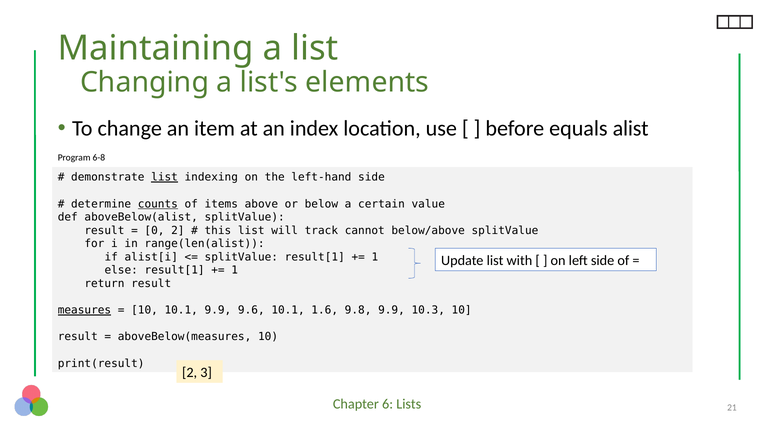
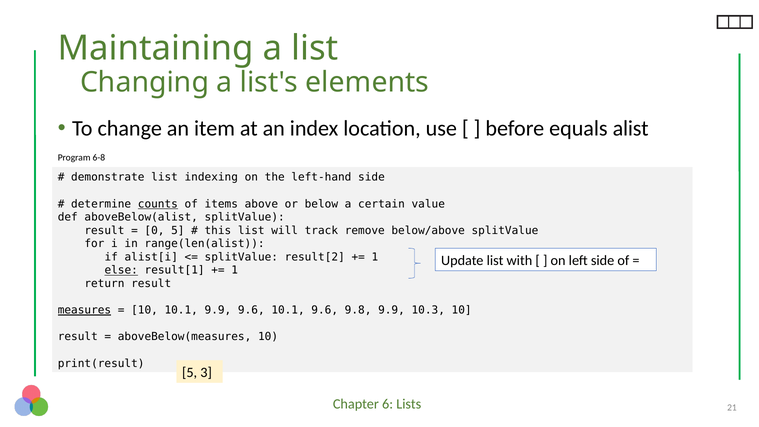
list underline: present -> none (165, 177)
0 2: 2 -> 5 (178, 230)
cannot: cannot -> remove (365, 230)
splitValue result[1: result[1 -> result[2 (315, 257)
else underline: none -> present (121, 270)
10.1 1.6: 1.6 -> 9.6 (325, 310)
2: 2 -> 5 (190, 372)
